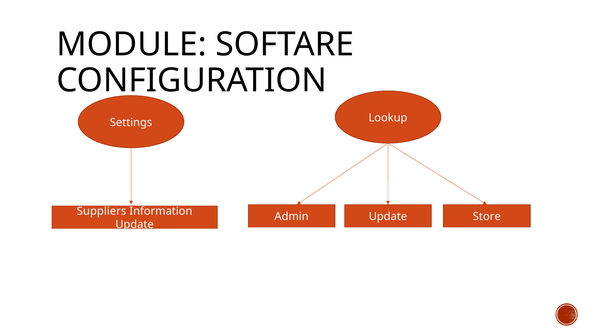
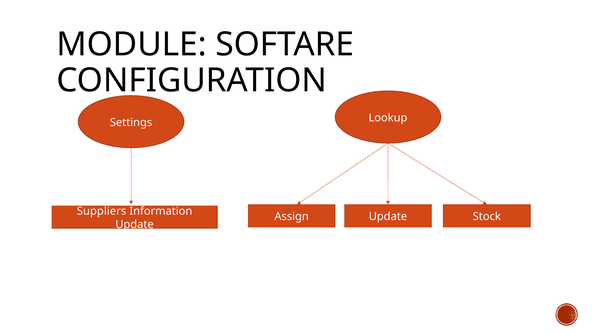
Admin: Admin -> Assign (292, 217)
Store: Store -> Stock (487, 217)
